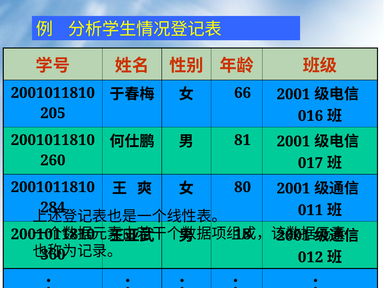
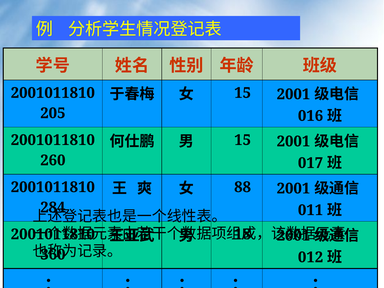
66: 66 -> 15 (243, 93)
81: 81 -> 15 (243, 140)
80: 80 -> 88 (243, 187)
